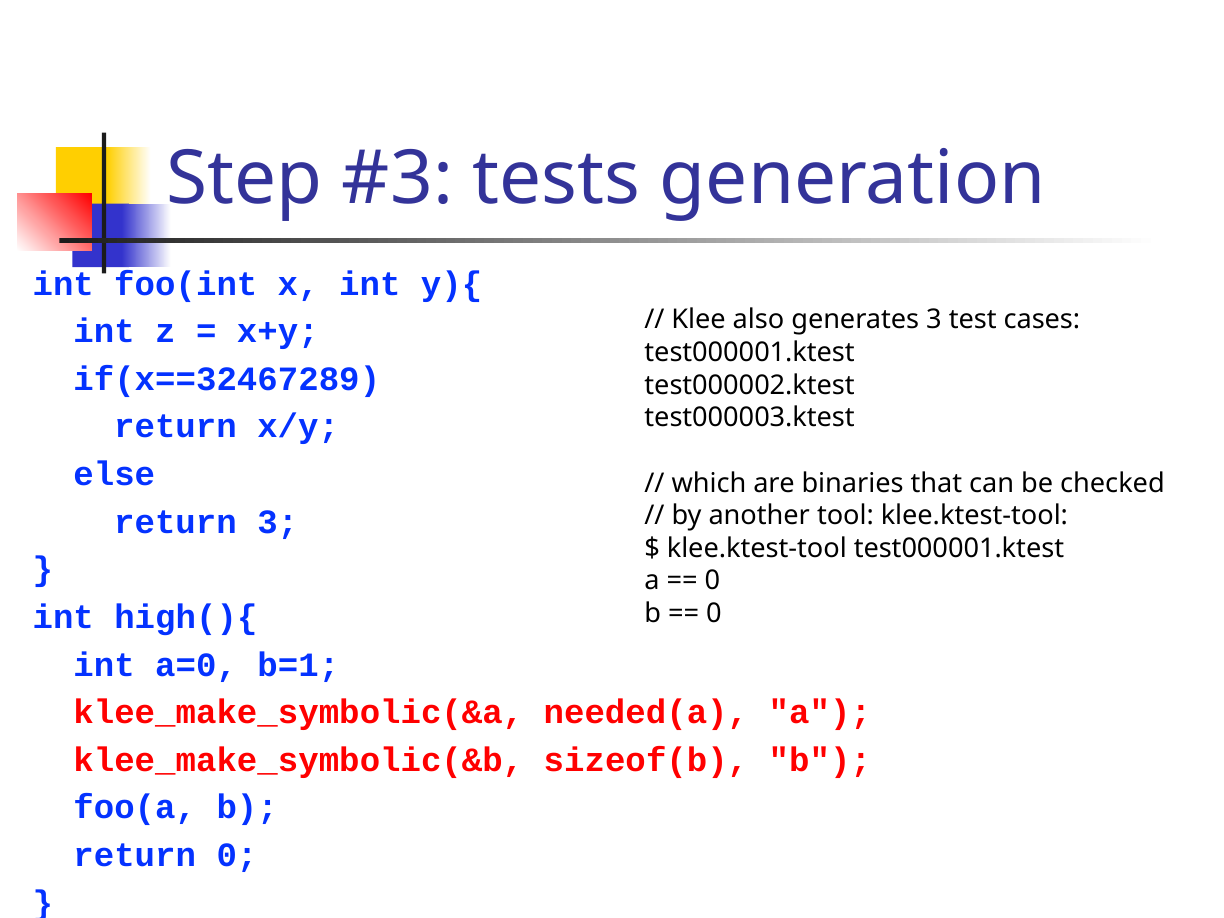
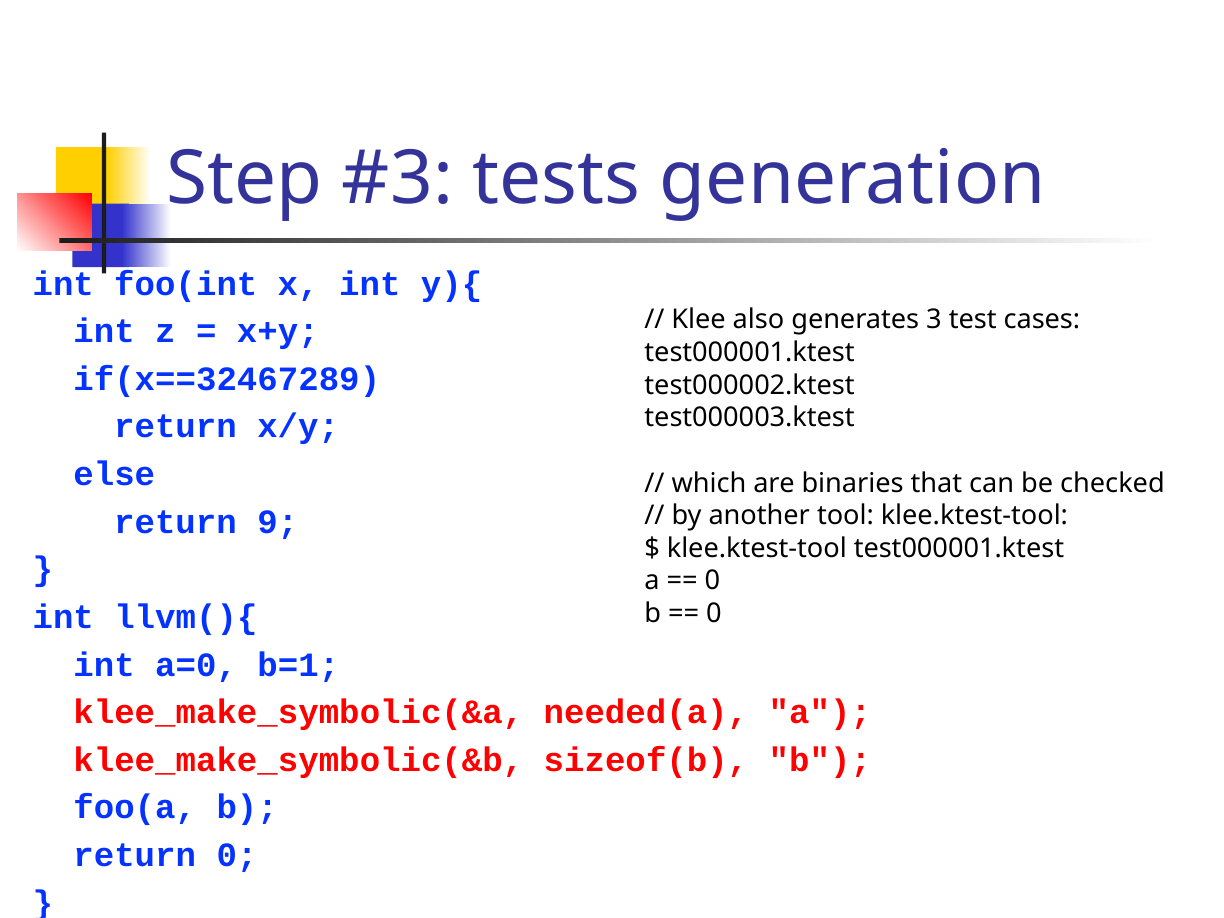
return 3: 3 -> 9 (278, 522)
high(){: high(){ -> llvm(){ (186, 617)
